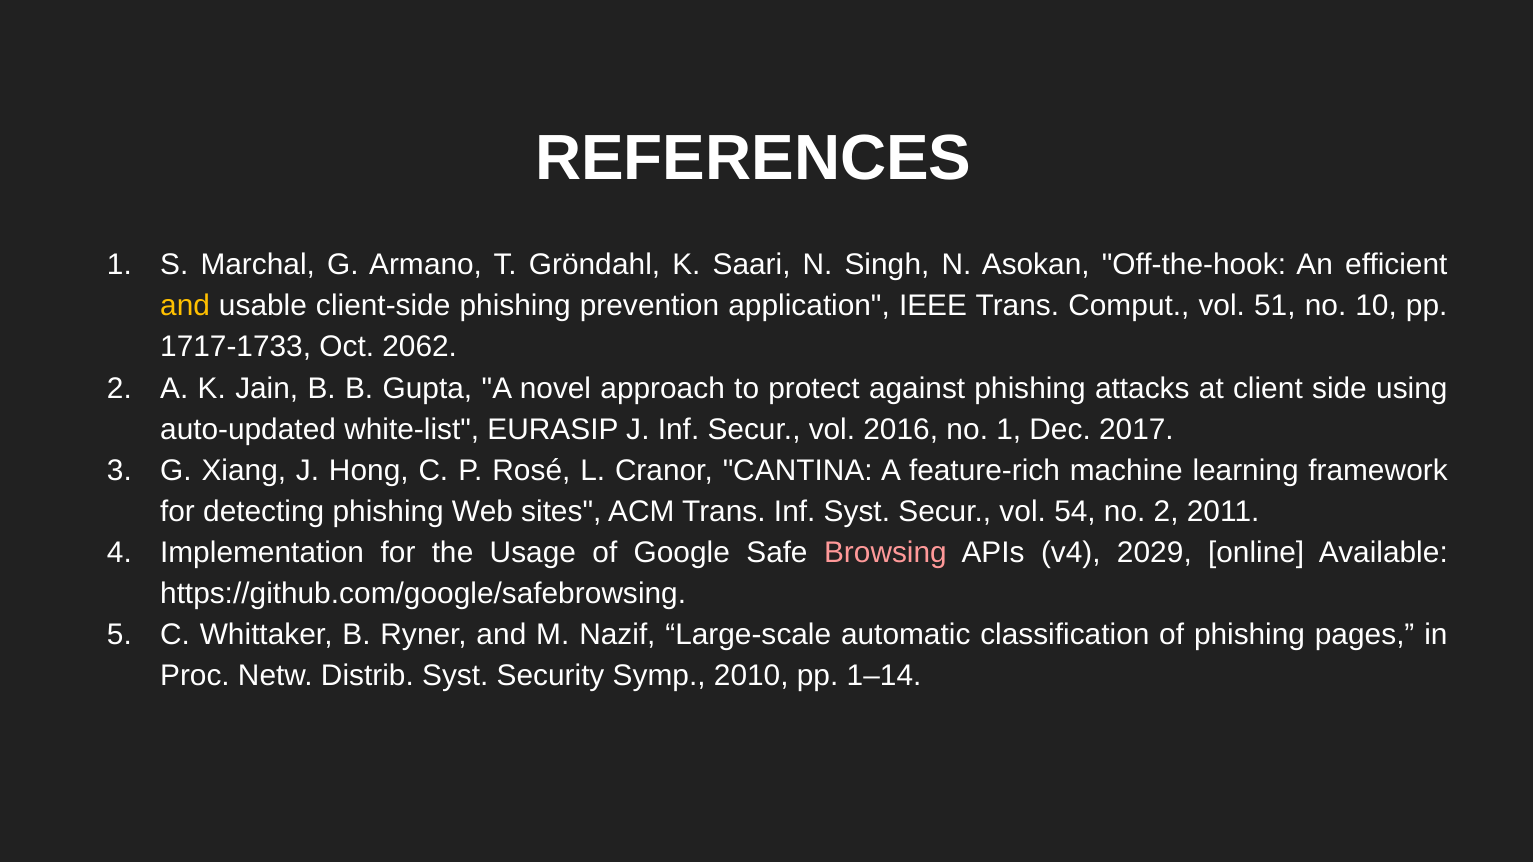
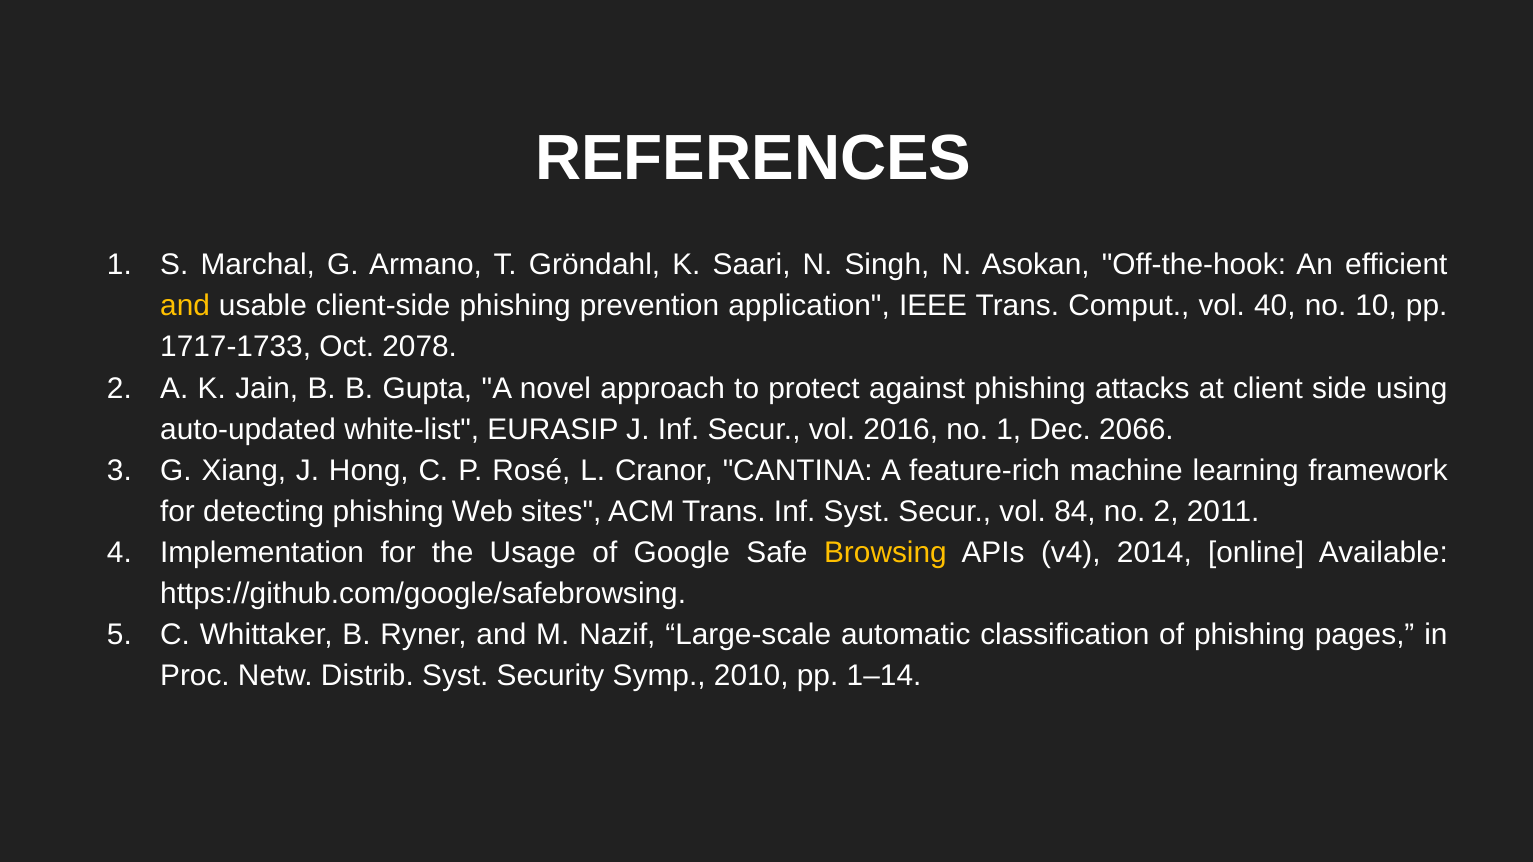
51: 51 -> 40 (1275, 306)
2062: 2062 -> 2078 (420, 347)
2017: 2017 -> 2066 (1136, 429)
54: 54 -> 84 (1075, 512)
Browsing colour: pink -> yellow (885, 553)
2029: 2029 -> 2014 (1154, 553)
